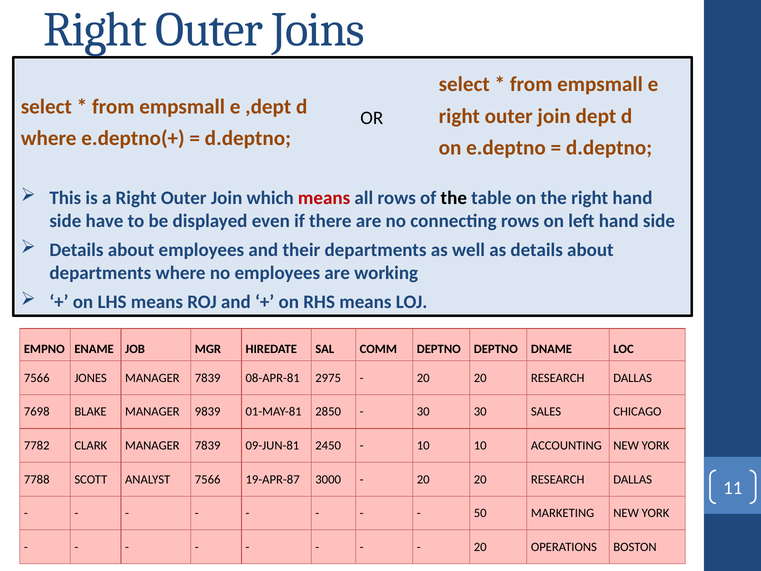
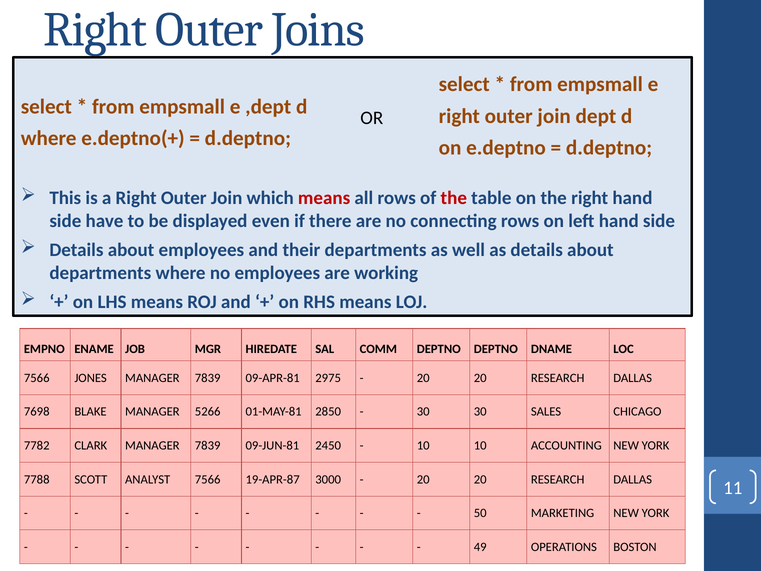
the colour: black -> red (454, 198)
08-APR-81: 08-APR-81 -> 09-APR-81 (273, 378)
9839: 9839 -> 5266 (208, 412)
20: 20 -> 49 (480, 547)
